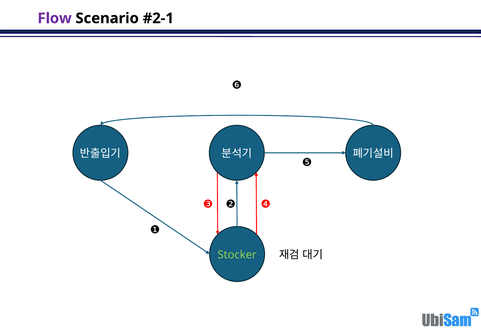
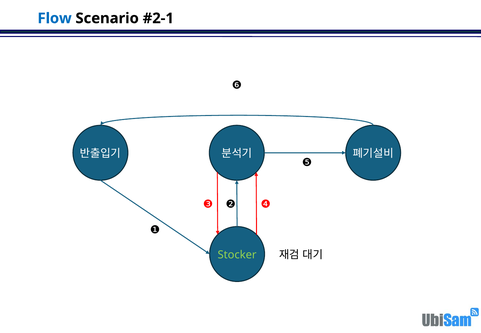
Flow colour: purple -> blue (55, 18)
